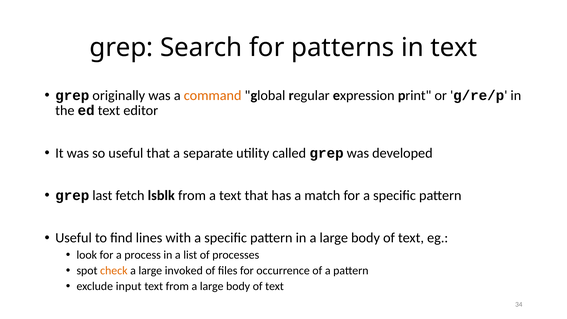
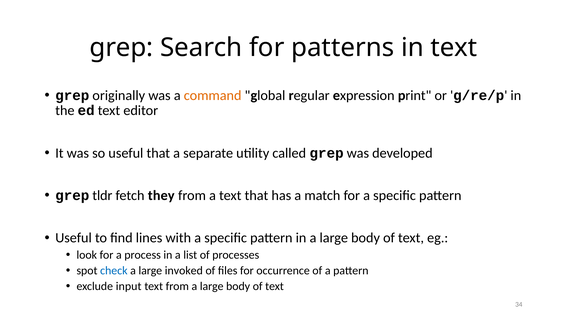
last: last -> tldr (102, 195)
lsblk: lsblk -> they (161, 195)
check colour: orange -> blue (114, 271)
